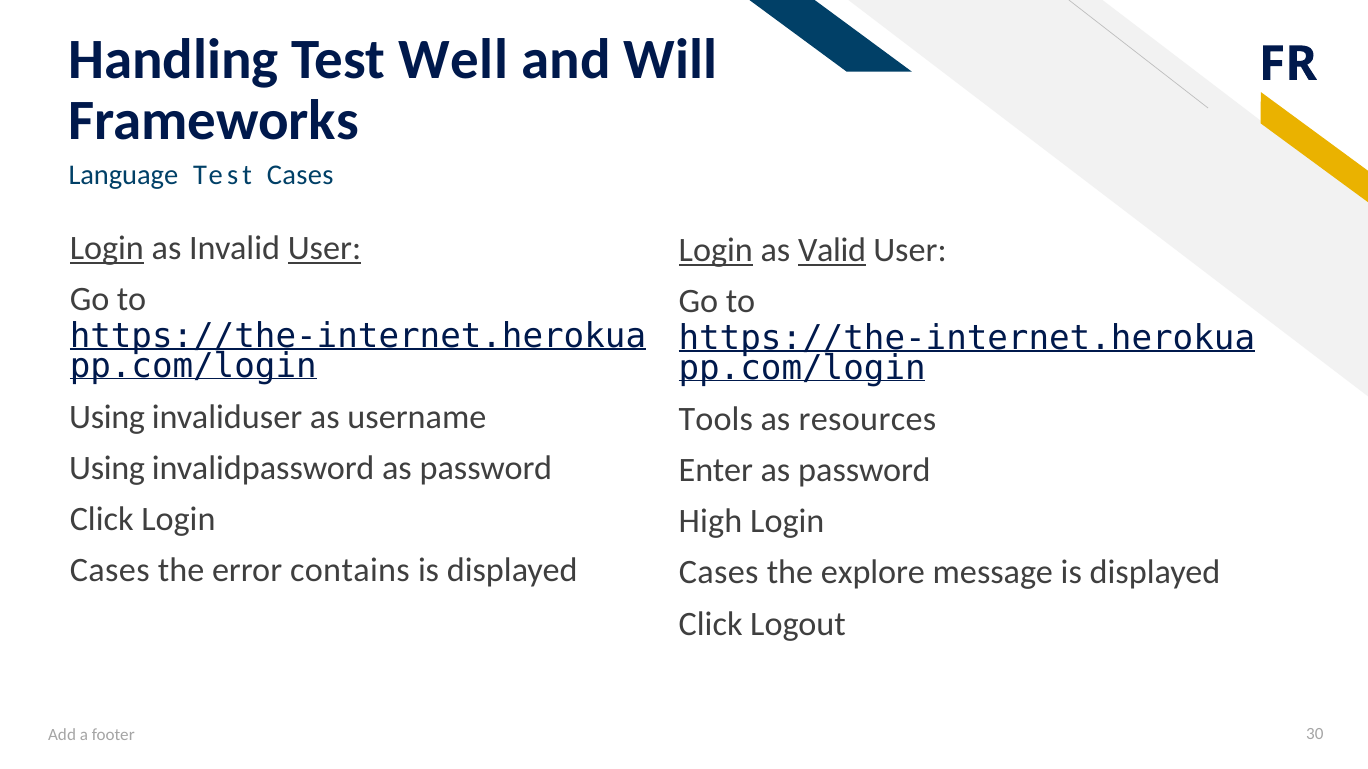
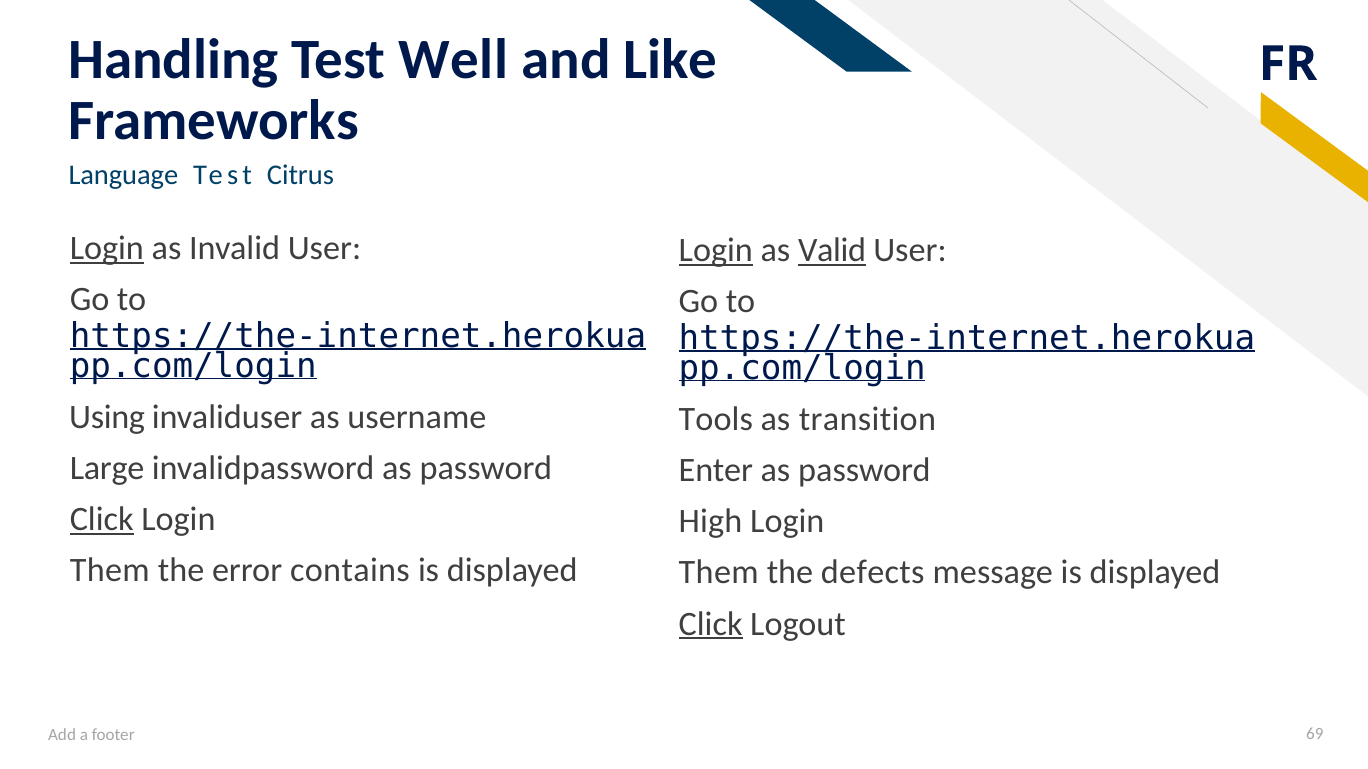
Will: Will -> Like (671, 60)
Test Cases: Cases -> Citrus (300, 175)
User underline: present -> none (324, 248)
resources: resources -> transition (867, 419)
Using: Using -> Large (107, 468)
Click underline: none -> present (102, 520)
Cases: Cases -> Them (110, 571)
Cases: Cases -> Them (719, 573)
explore: explore -> defects (873, 573)
Click underline: none -> present (711, 624)
30: 30 -> 69 (1315, 735)
